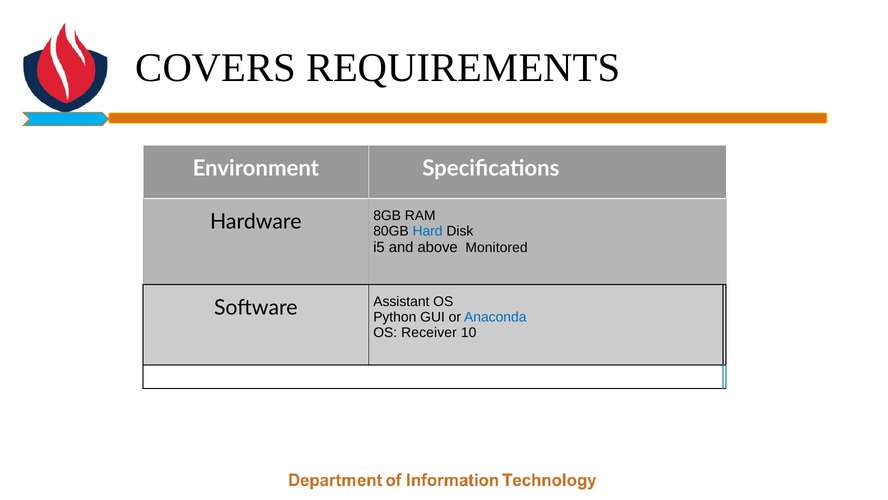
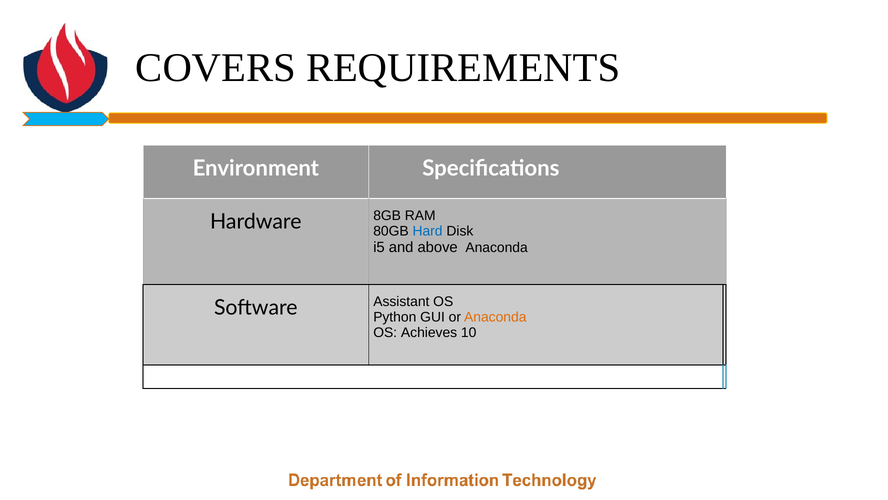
above Monitored: Monitored -> Anaconda (497, 247)
Anaconda colour: blue -> orange (495, 317)
Receiver: Receiver -> Achieves (429, 332)
